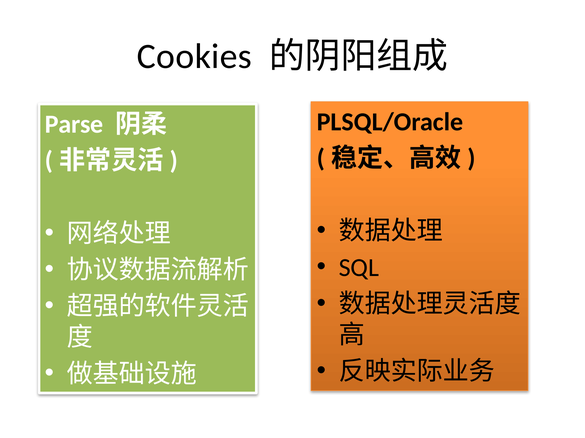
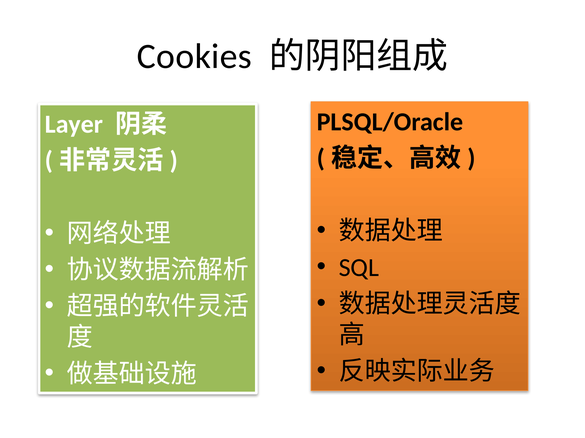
Parse: Parse -> Layer (74, 125)
